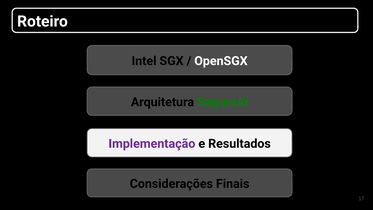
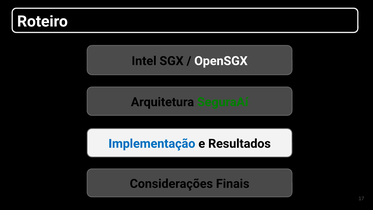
Implementação colour: purple -> blue (152, 144)
